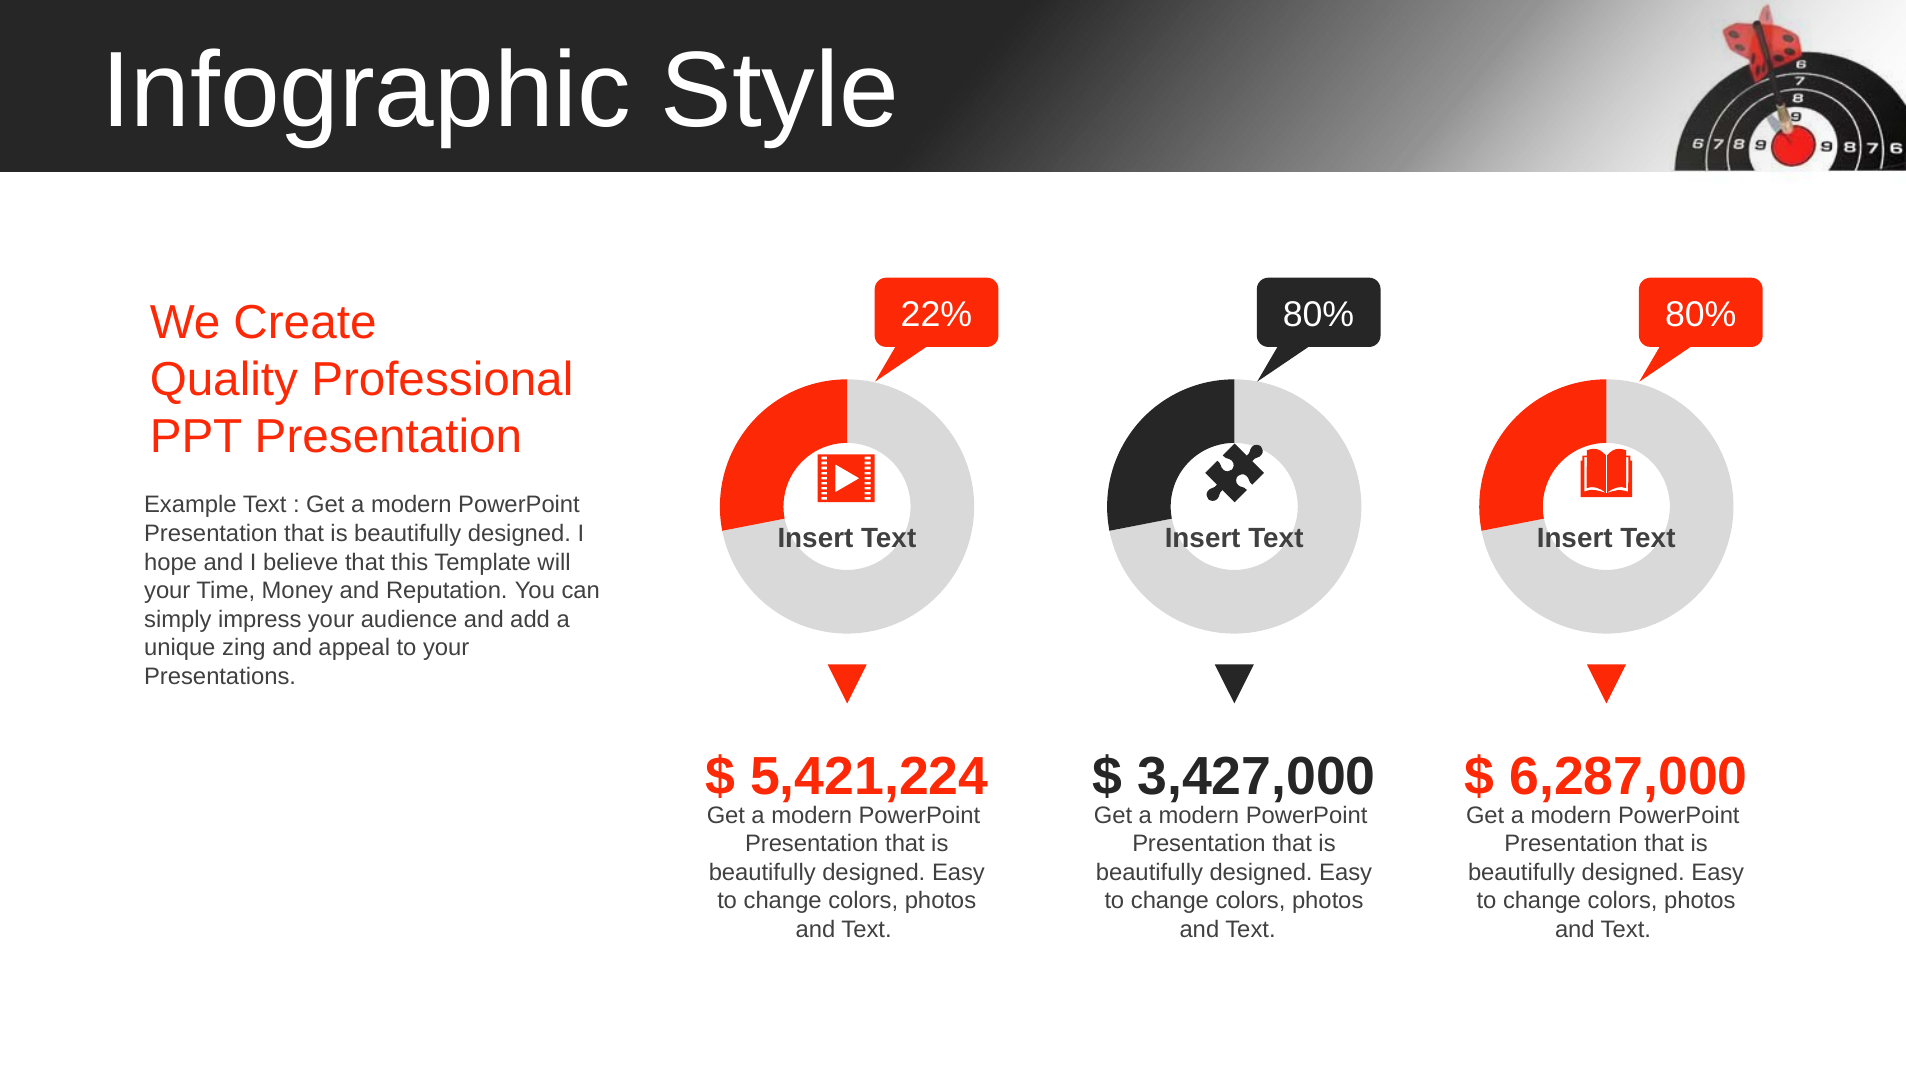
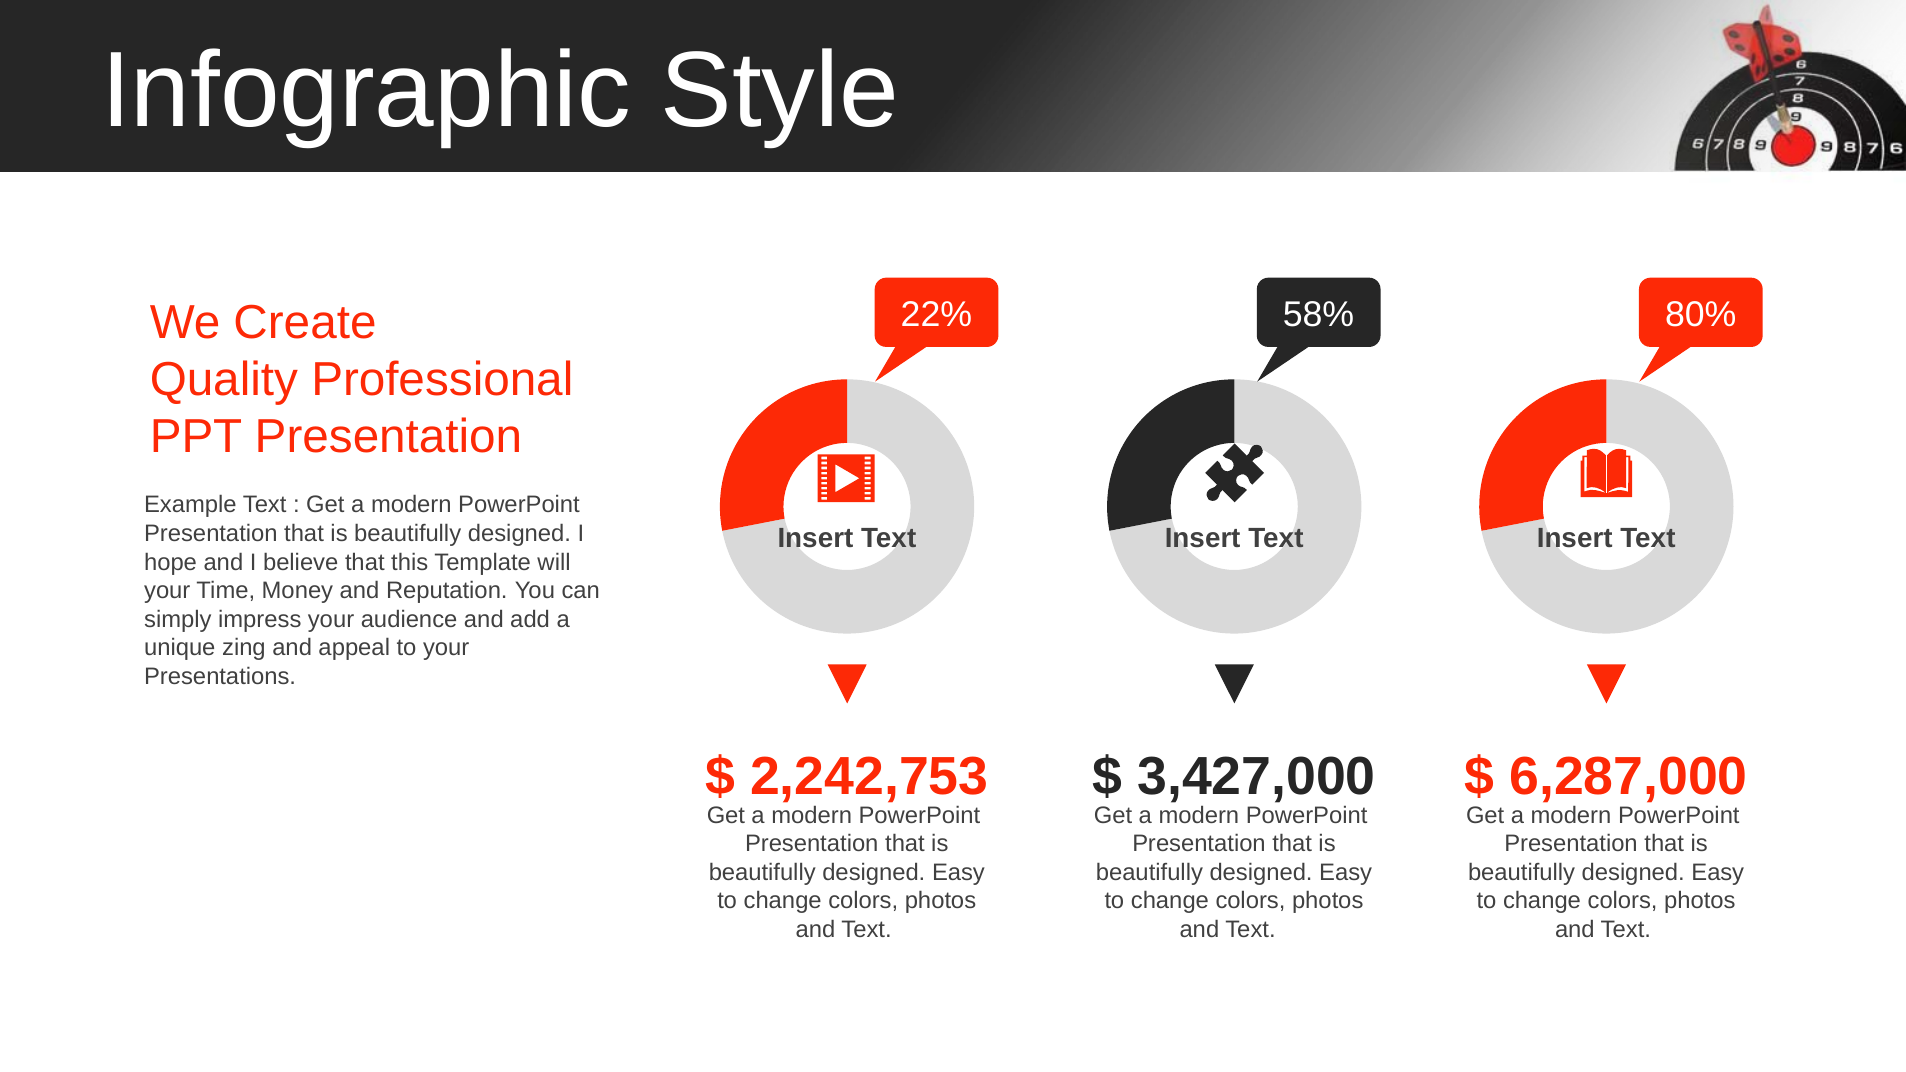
80%: 80% -> 58% (1319, 315)
5,421,224: 5,421,224 -> 2,242,753 (869, 777)
